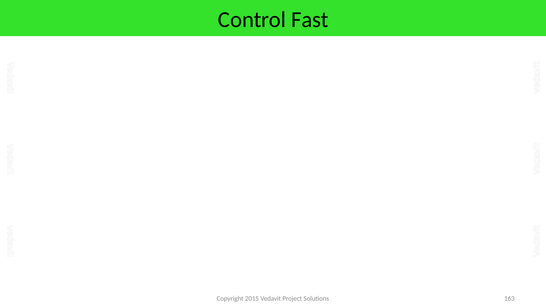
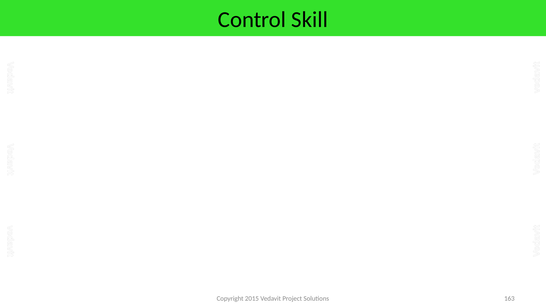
Fast: Fast -> Skill (310, 20)
